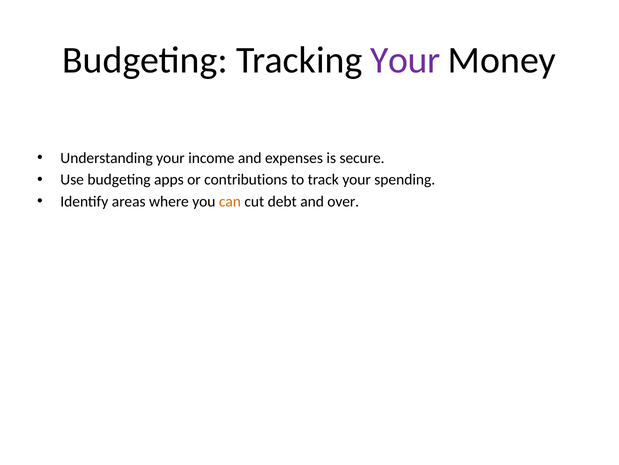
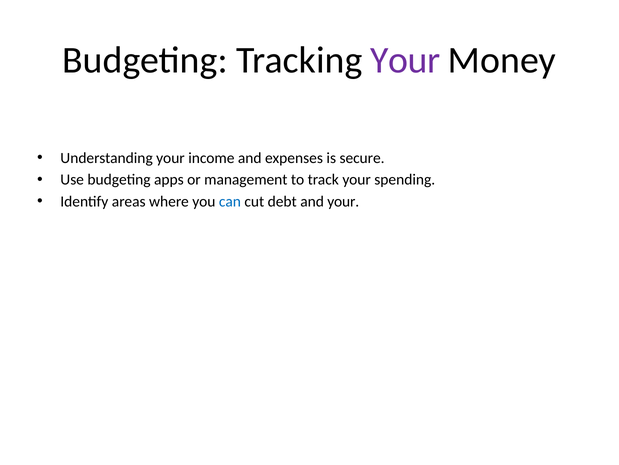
contributions: contributions -> management (246, 180)
can colour: orange -> blue (230, 201)
and over: over -> your (343, 201)
